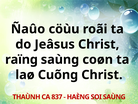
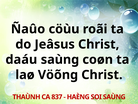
raïng: raïng -> daáu (21, 59)
Cuõng: Cuõng -> Vöõng (58, 74)
